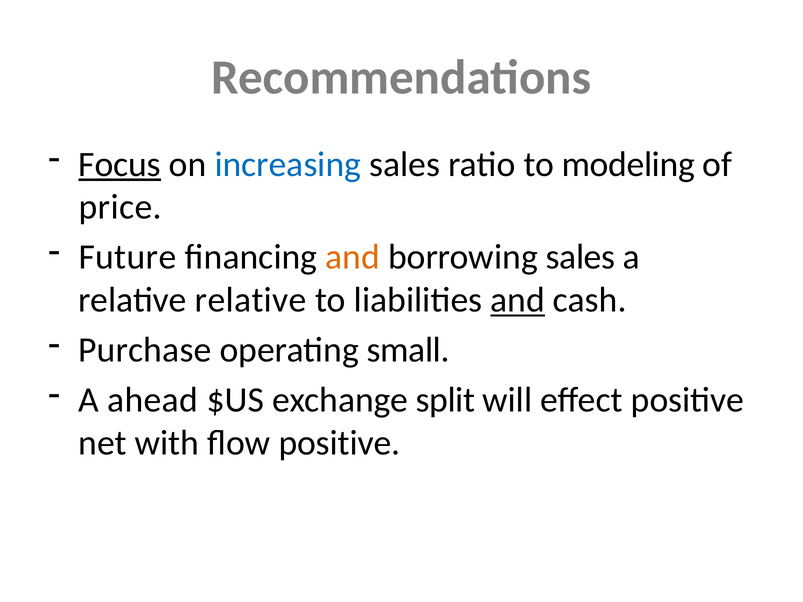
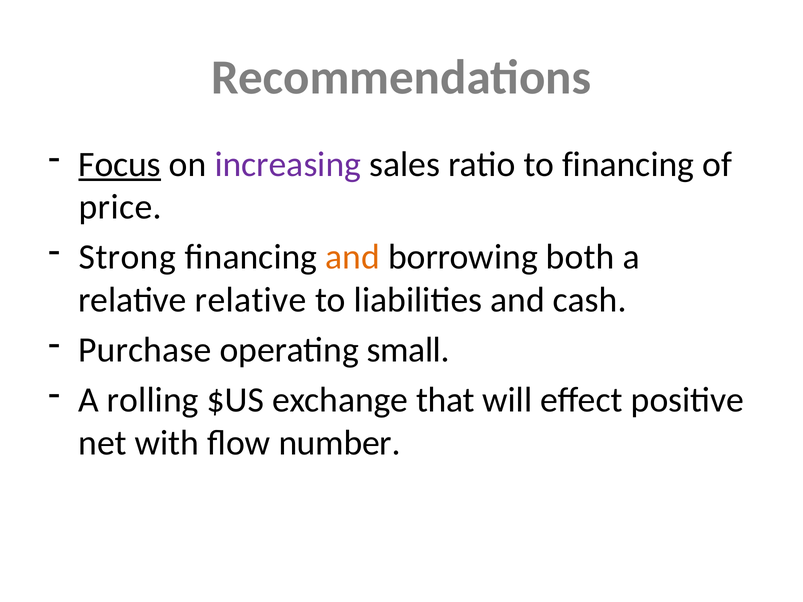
increasing colour: blue -> purple (288, 164)
to modeling: modeling -> financing (628, 164)
Future: Future -> Strong (127, 257)
borrowing sales: sales -> both (580, 257)
and underline: present -> none (518, 300)
ahead: ahead -> rolling (153, 400)
split: split -> that (445, 400)
flow positive: positive -> number (340, 443)
